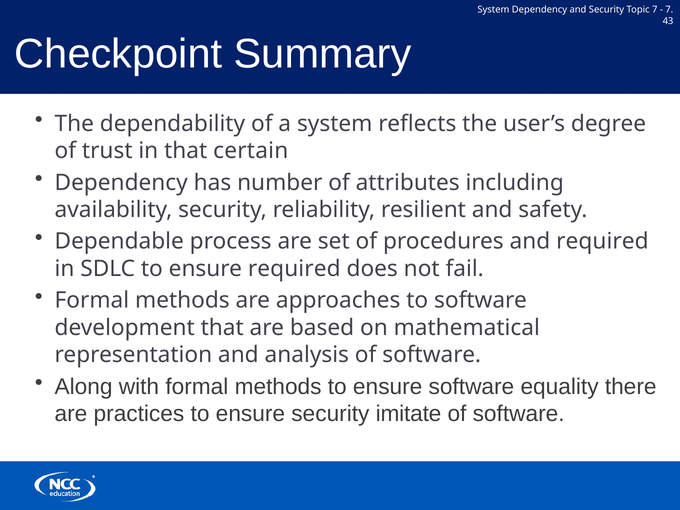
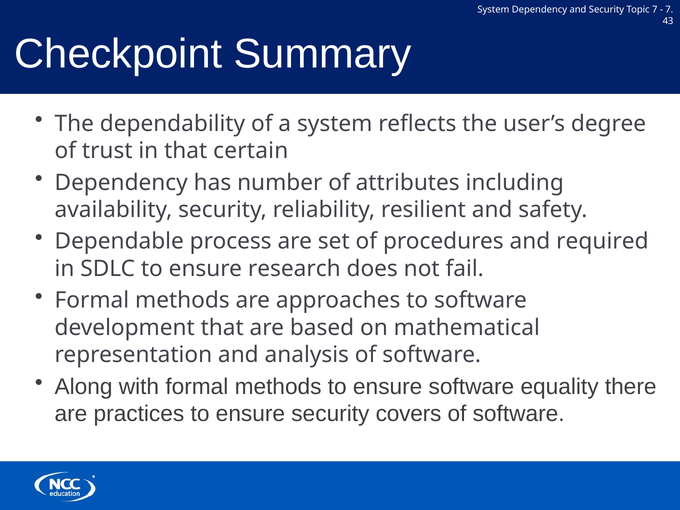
ensure required: required -> research (294, 269)
imitate: imitate -> covers (409, 414)
